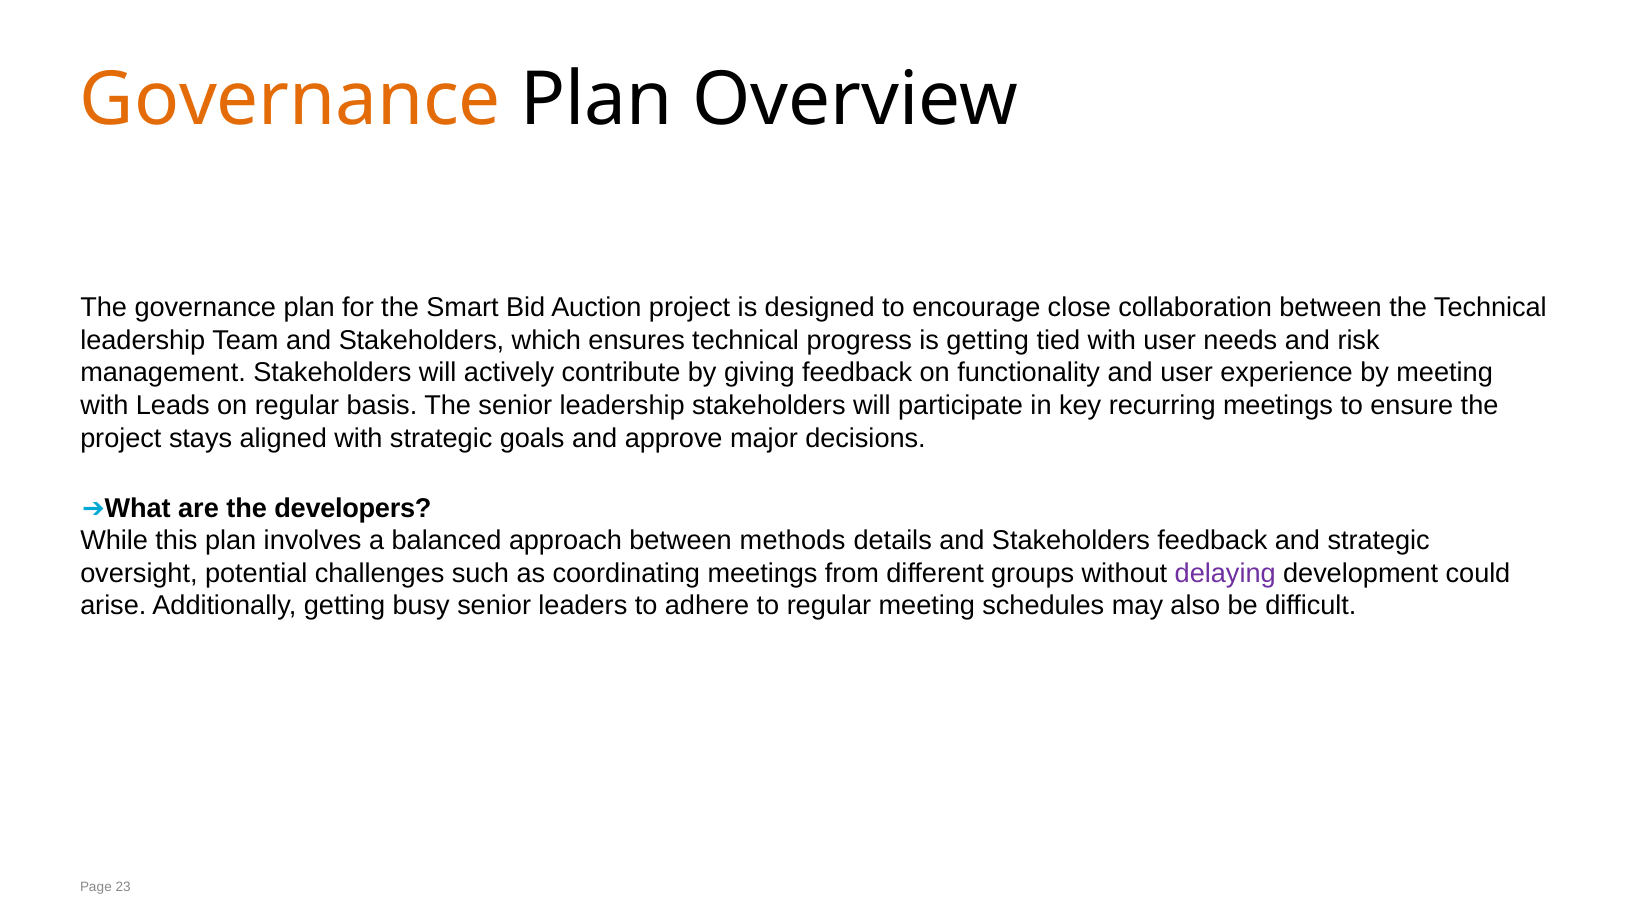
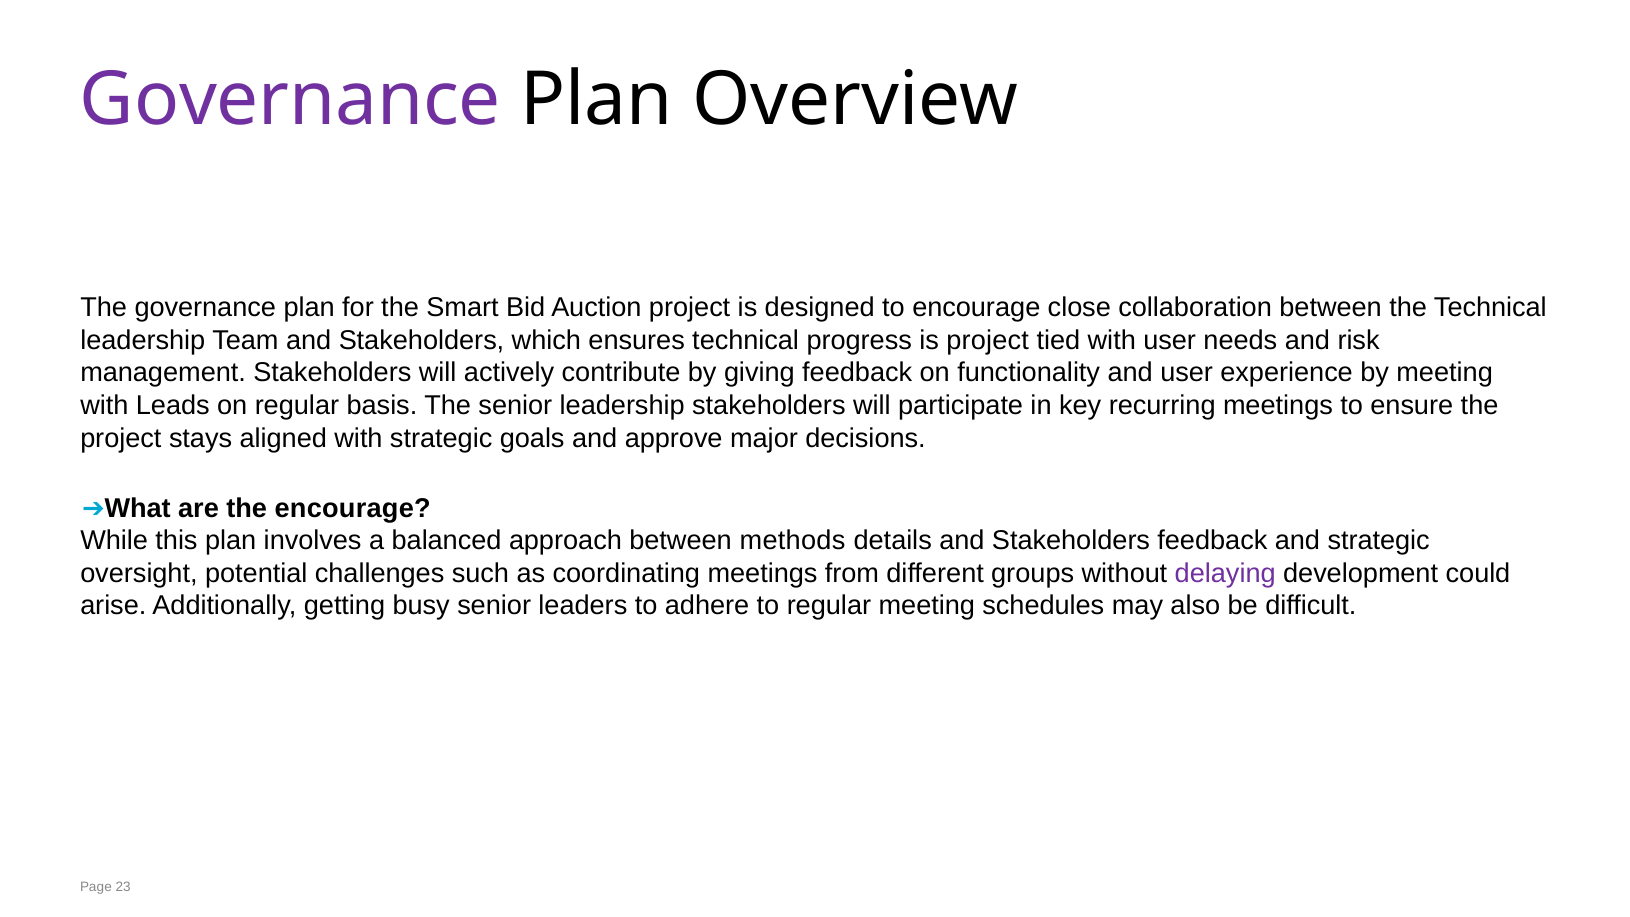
Governance colour: orange -> purple (290, 100)
is getting: getting -> project (988, 340)
the developers: developers -> encourage (353, 508)
